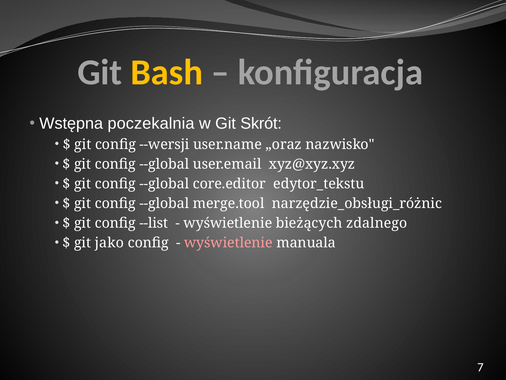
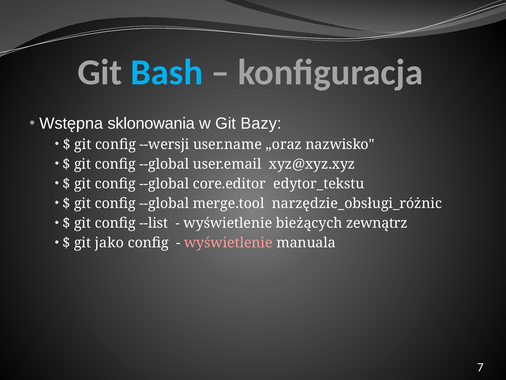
Bash colour: yellow -> light blue (167, 72)
poczekalnia: poczekalnia -> sklonowania (151, 123)
Skrót: Skrót -> Bazy (261, 123)
zdalnego: zdalnego -> zewnątrz (377, 223)
